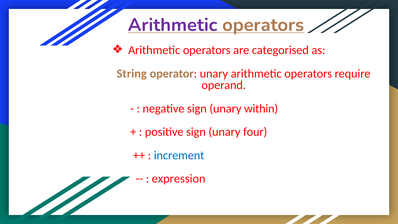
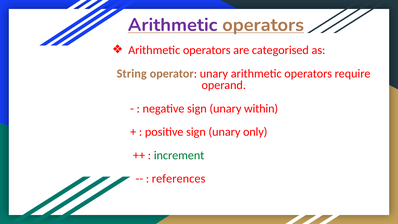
four: four -> only (255, 132)
increment colour: blue -> green (179, 155)
expression: expression -> references (179, 179)
